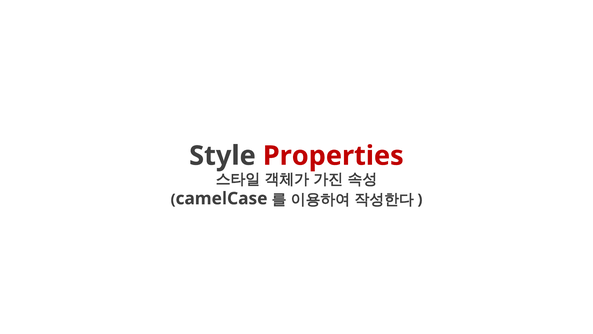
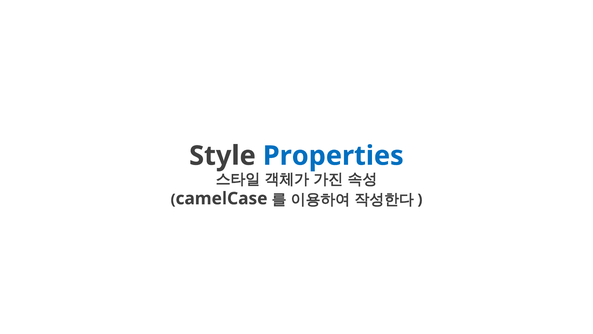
Properties colour: red -> blue (333, 156)
